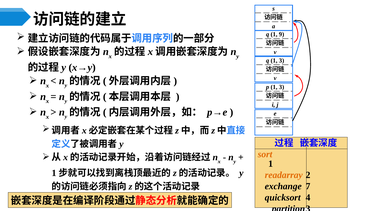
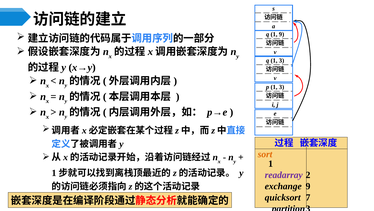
readarray colour: orange -> purple (284, 174)
exchange 7: 7 -> 9 (308, 186)
4: 4 -> 7 (308, 197)
